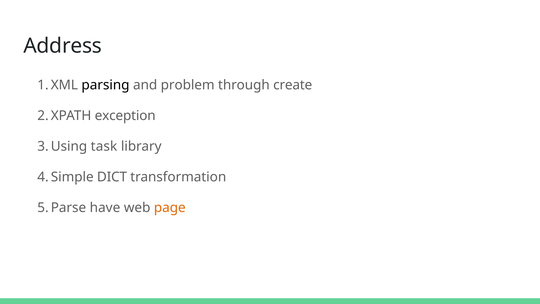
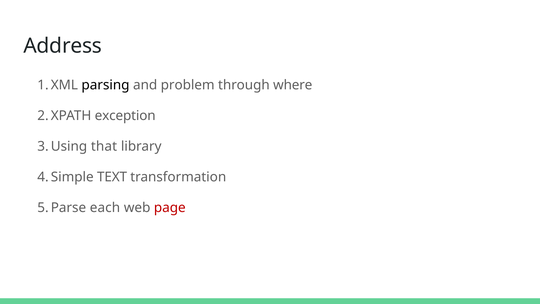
create: create -> where (293, 85)
task: task -> that (104, 146)
DICT: DICT -> TEXT (112, 177)
have: have -> each (105, 207)
page colour: orange -> red (170, 207)
